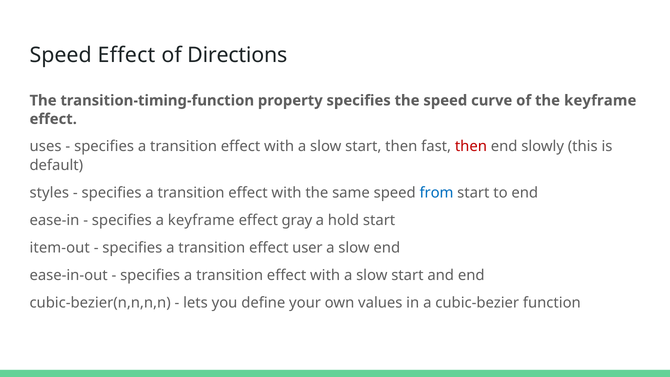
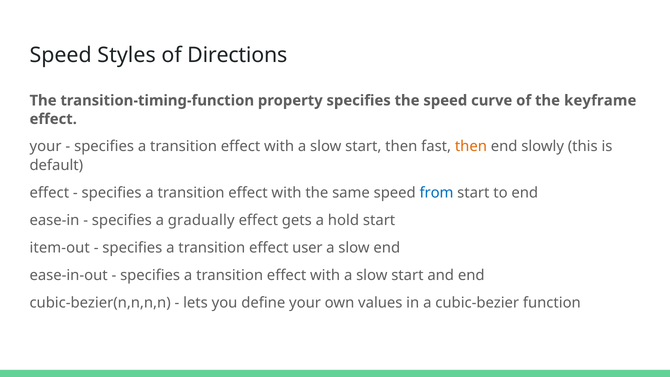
Speed Effect: Effect -> Styles (127, 55)
uses: uses -> your (46, 147)
then colour: red -> orange (471, 147)
styles: styles -> effect (49, 193)
a keyframe: keyframe -> gradually (201, 220)
gray: gray -> gets (297, 220)
